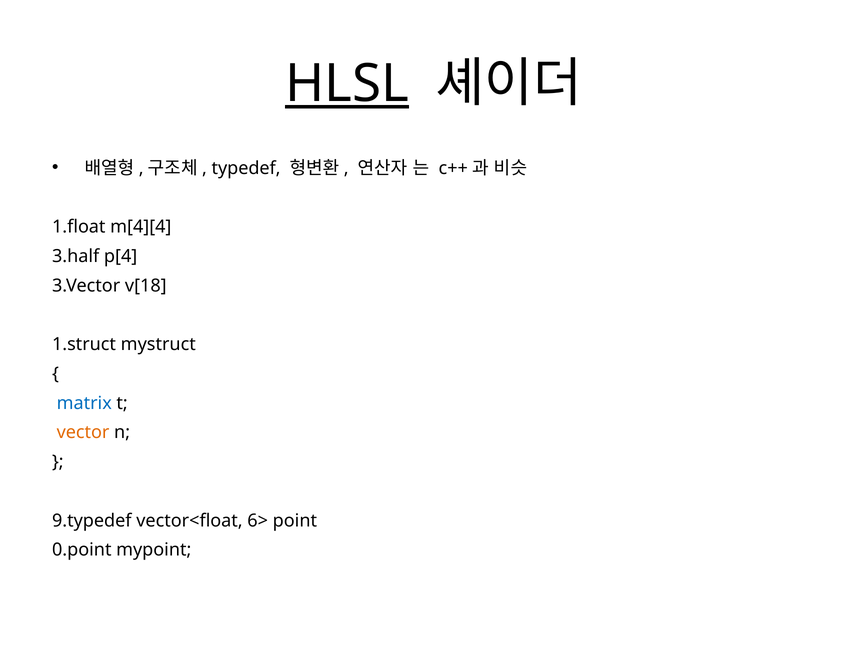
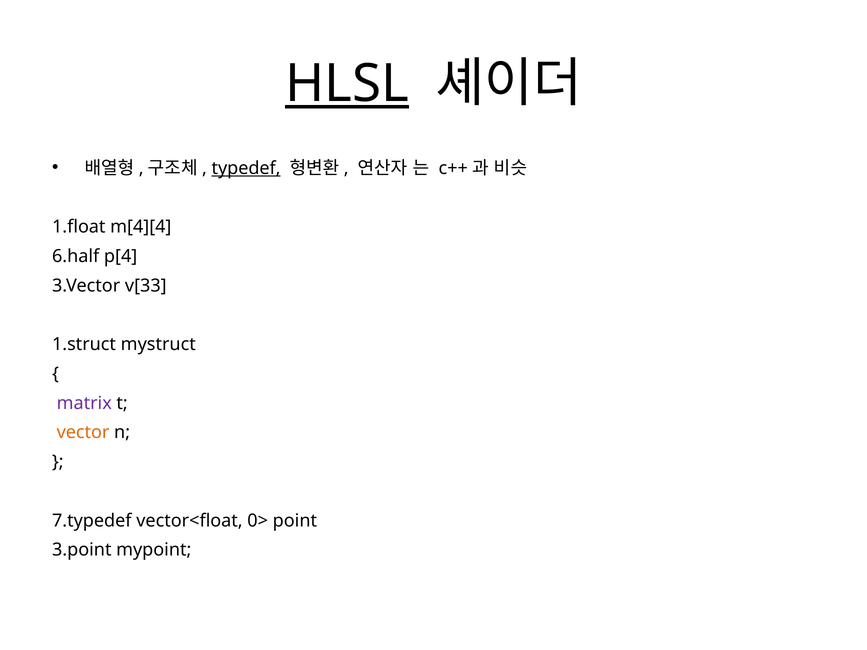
typedef underline: none -> present (246, 168)
3.half: 3.half -> 6.half (76, 256)
v[18: v[18 -> v[33 (146, 286)
matrix colour: blue -> purple (84, 403)
9.typedef: 9.typedef -> 7.typedef (92, 521)
6>: 6> -> 0> (258, 521)
0.point: 0.point -> 3.point (82, 550)
